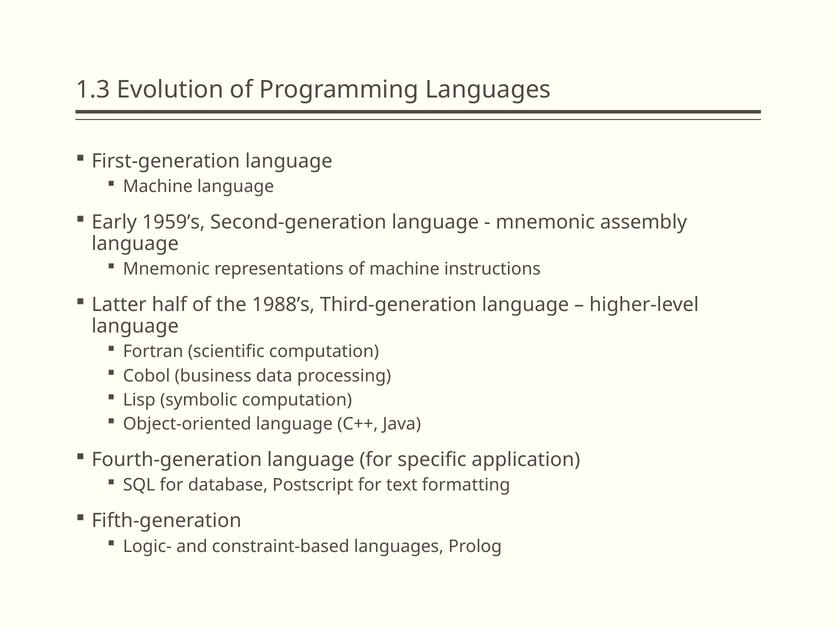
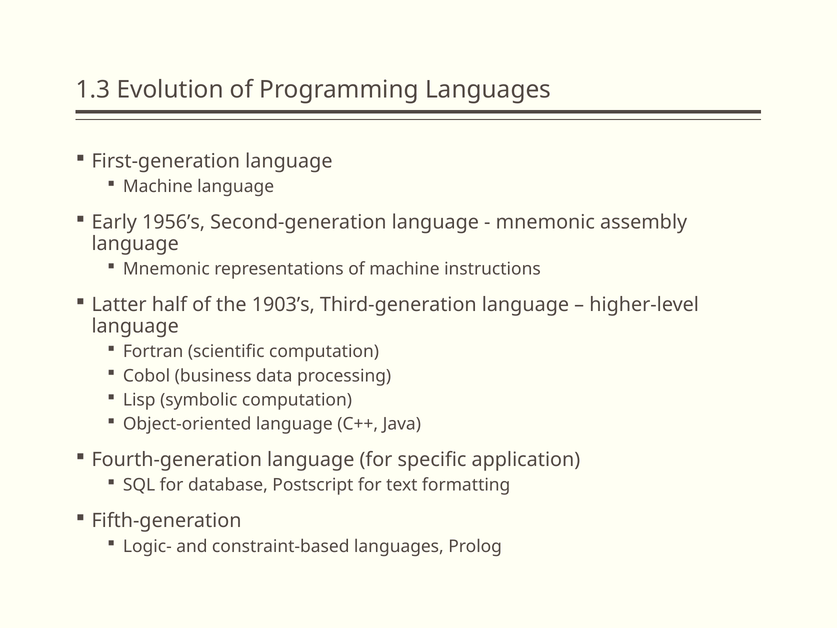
1959’s: 1959’s -> 1956’s (174, 222)
1988’s: 1988’s -> 1903’s (283, 305)
